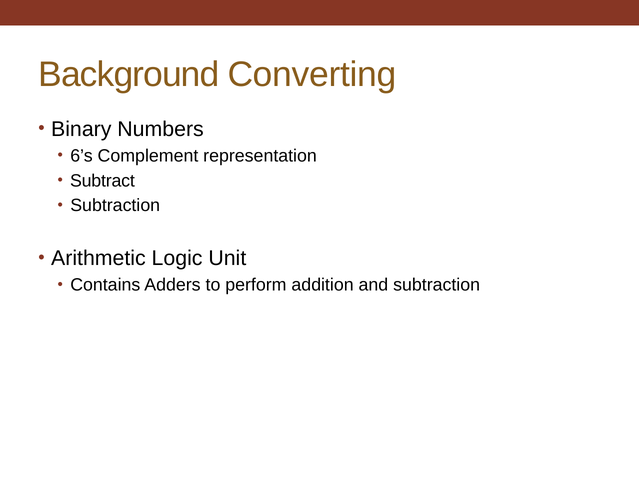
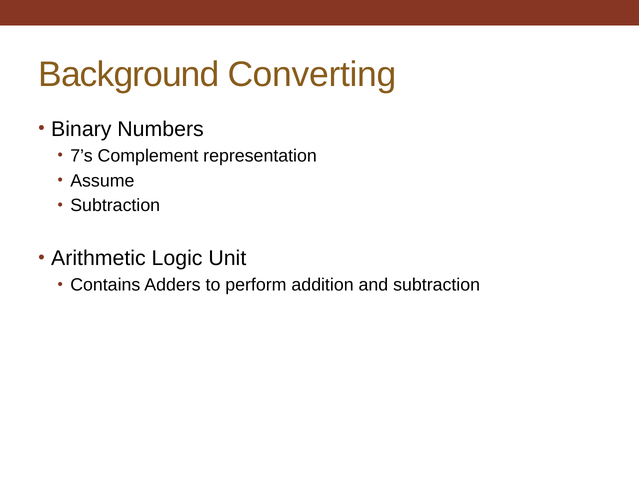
6’s: 6’s -> 7’s (82, 156)
Subtract: Subtract -> Assume (102, 181)
